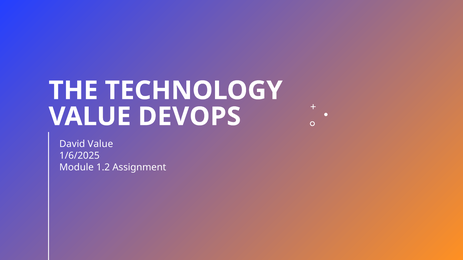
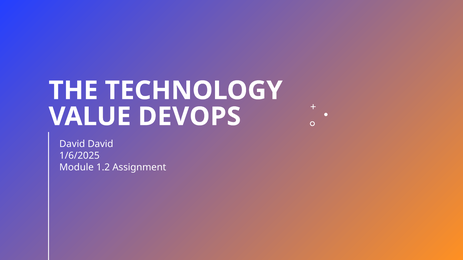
David Value: Value -> David (100, 144)
